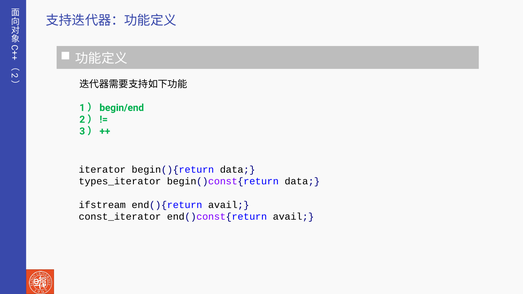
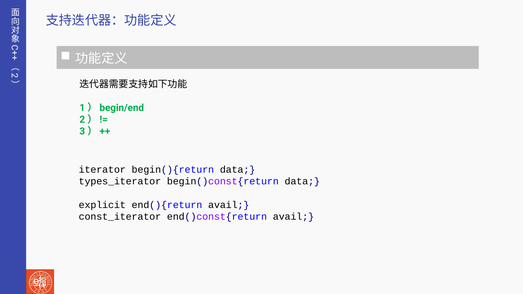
ifstream: ifstream -> explicit (102, 205)
